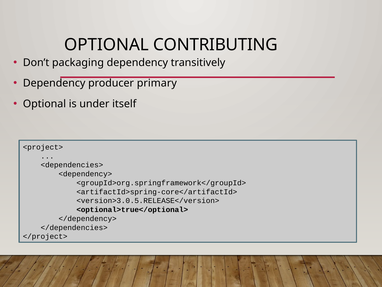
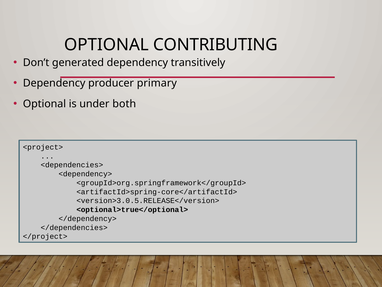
packaging: packaging -> generated (78, 63)
itself: itself -> both (124, 104)
